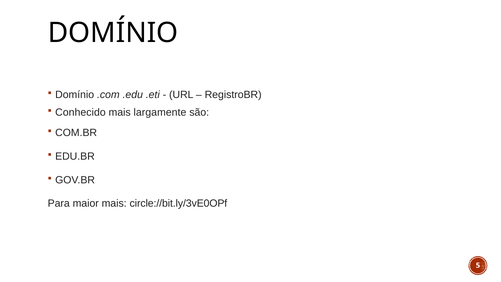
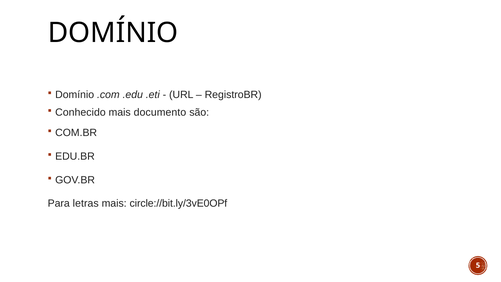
largamente: largamente -> documento (160, 112)
maior: maior -> letras (86, 203)
